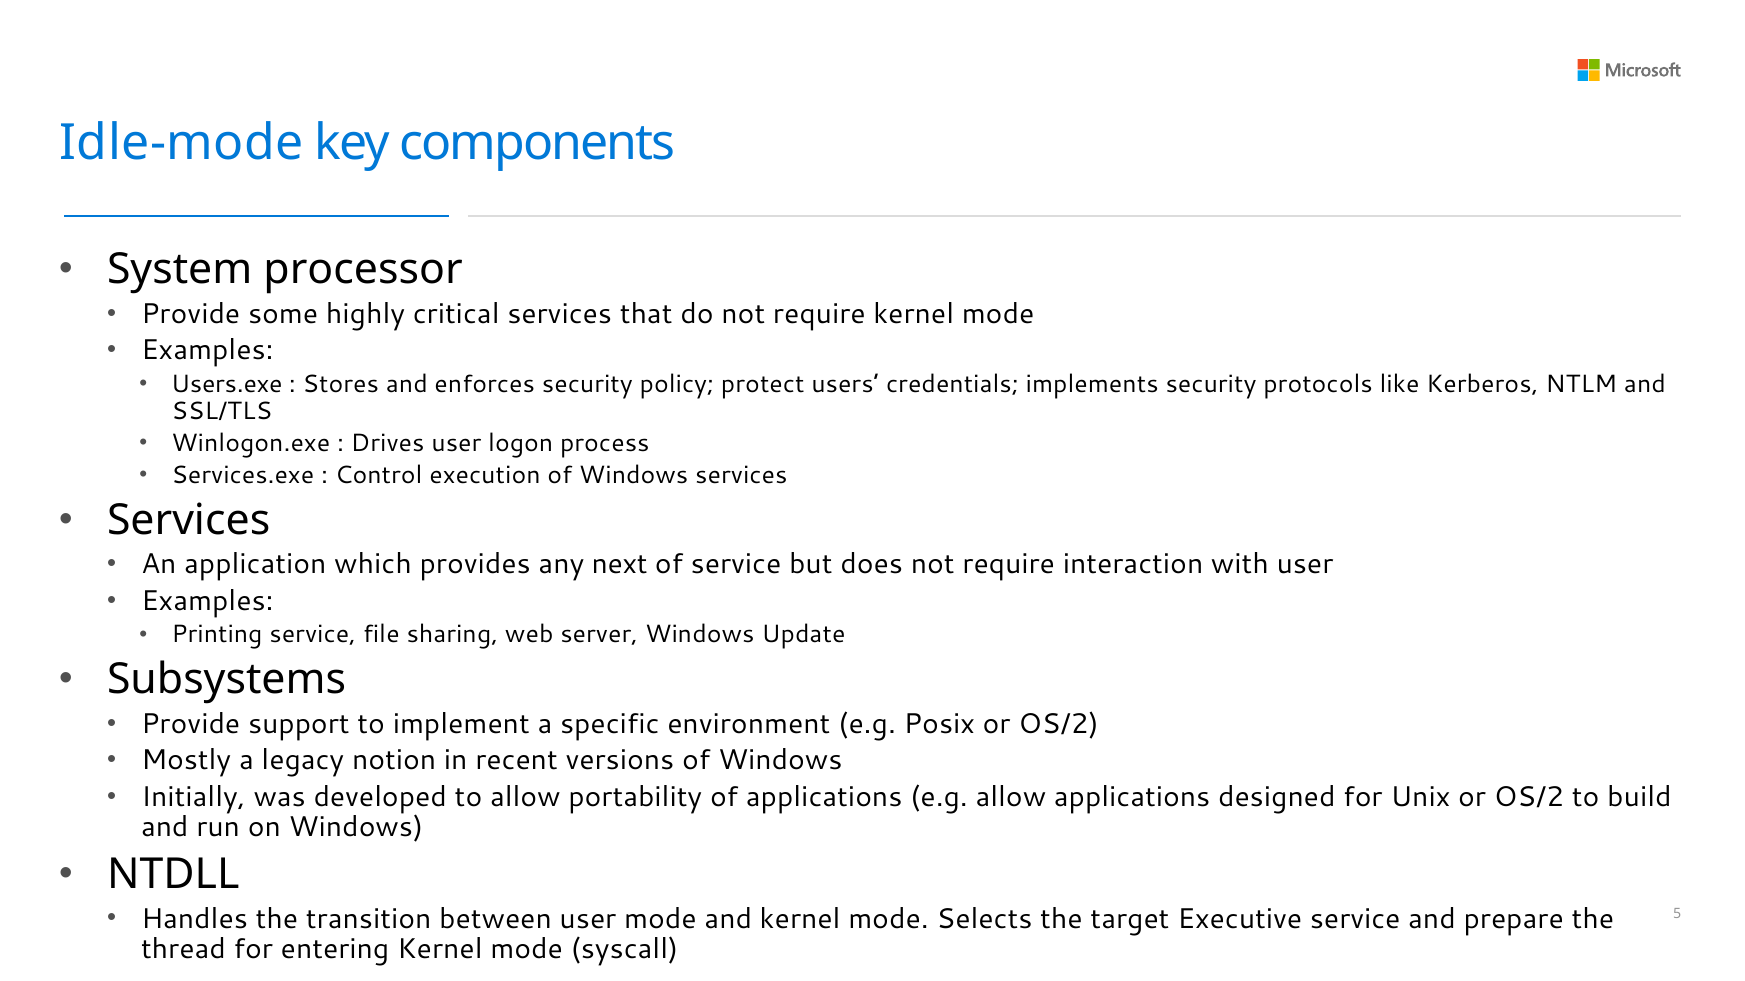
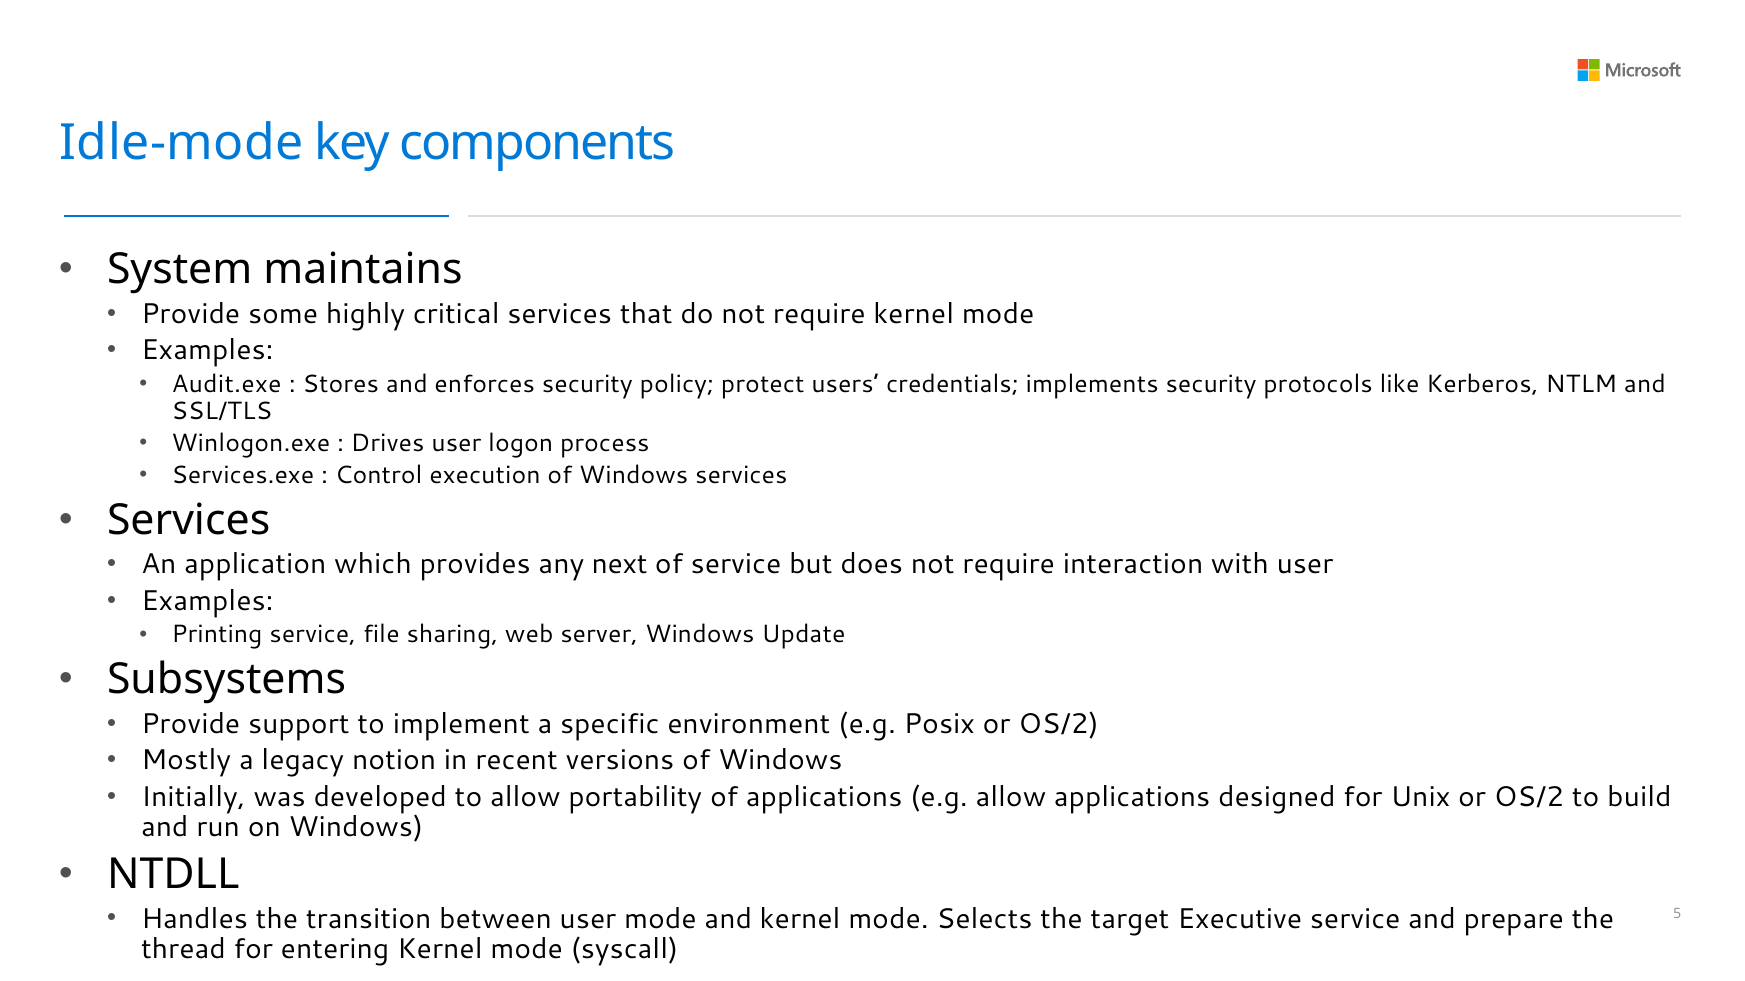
processor: processor -> maintains (363, 270)
Users.exe: Users.exe -> Audit.exe (227, 384)
